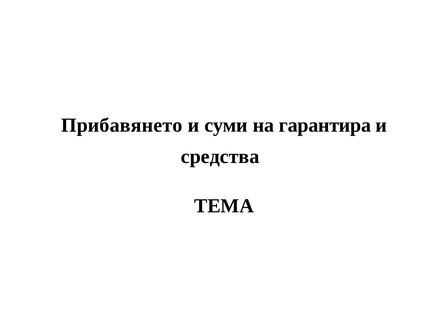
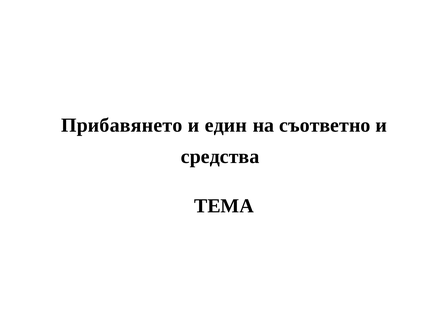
суми: суми -> един (226, 125)
гарантира: гарантира -> съответно (325, 125)
